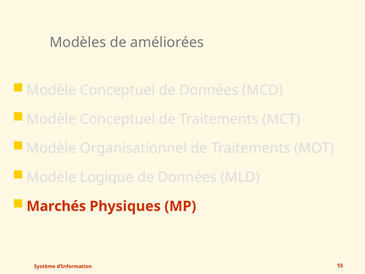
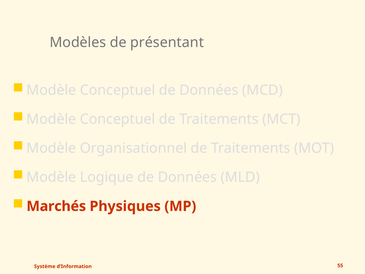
améliorées: améliorées -> présentant (167, 42)
